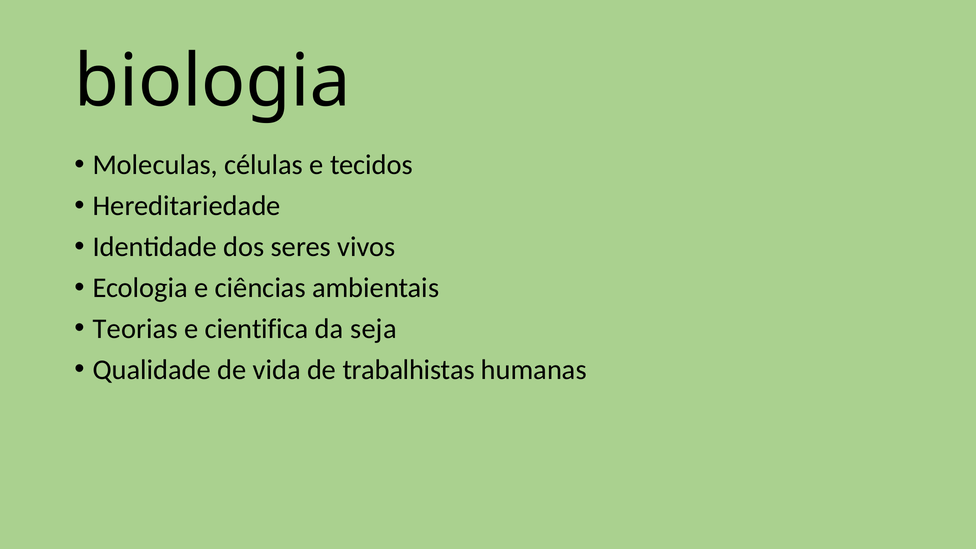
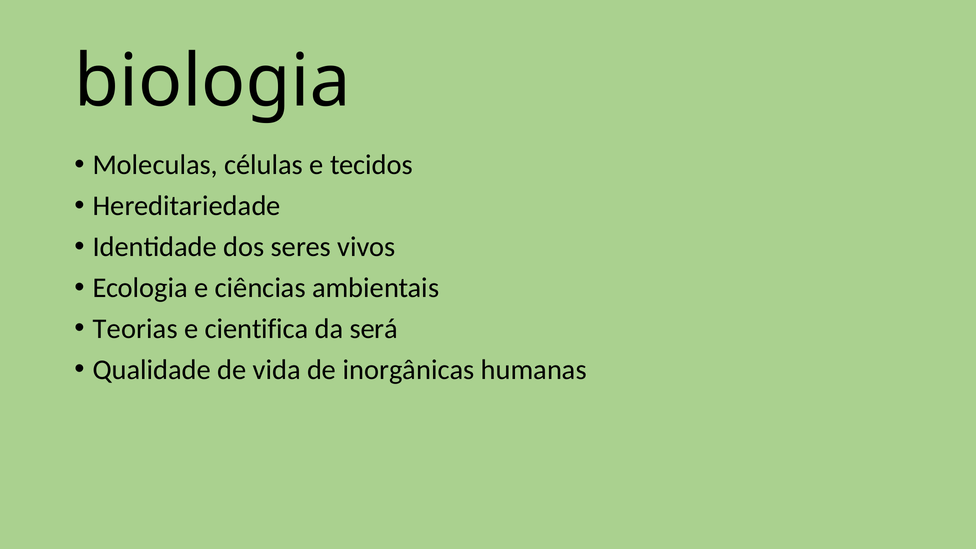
seja: seja -> será (374, 329)
trabalhistas: trabalhistas -> inorgânicas (408, 370)
